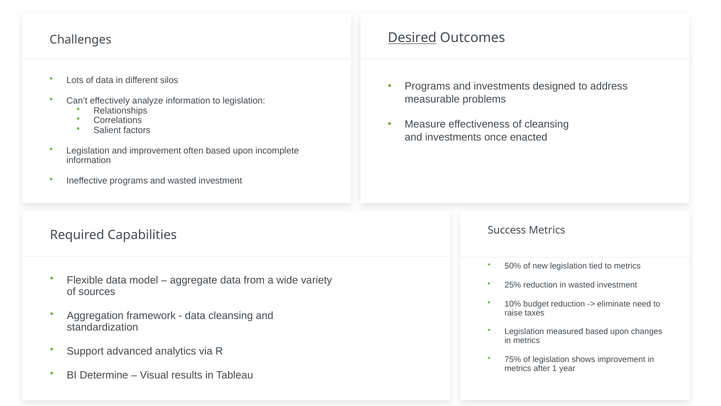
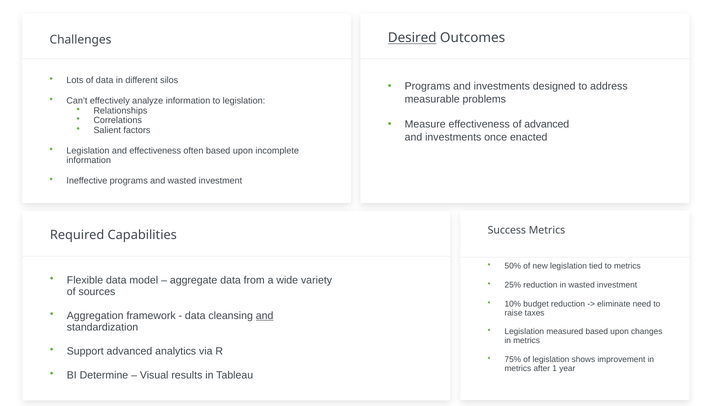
of cleansing: cleansing -> advanced (547, 124)
and improvement: improvement -> effectiveness (155, 151)
and underline: none -> present (265, 316)
